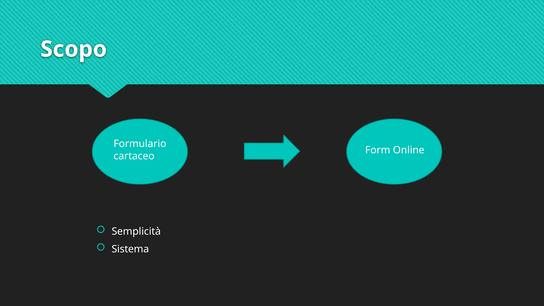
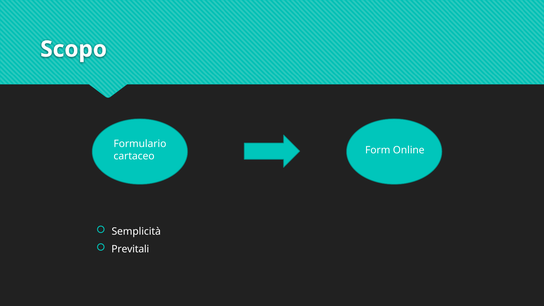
Sistema: Sistema -> Previtali (130, 249)
